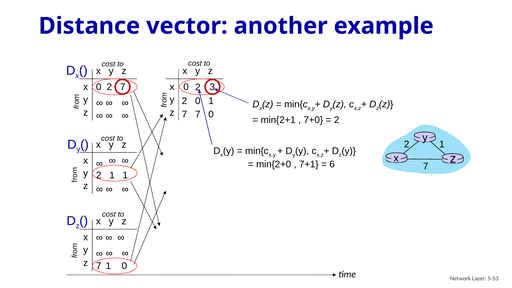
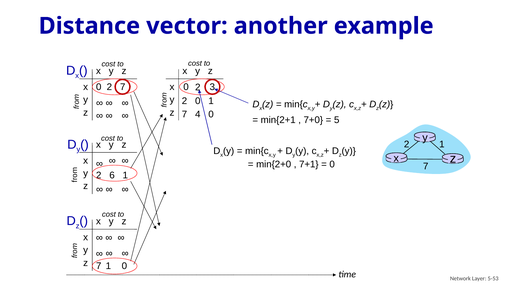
7 7: 7 -> 4 (198, 114)
2: 2 -> 5 (337, 120)
6: 6 -> 0 (332, 164)
2 1: 1 -> 6 (112, 175)
